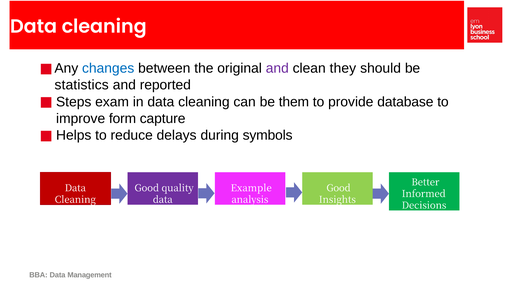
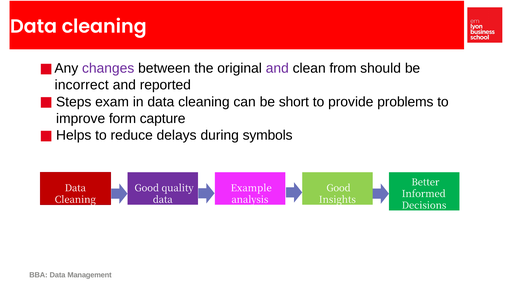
changes colour: blue -> purple (108, 68)
they: they -> from (343, 68)
statistics: statistics -> incorrect (82, 85)
them: them -> short (294, 102)
database: database -> problems (405, 102)
